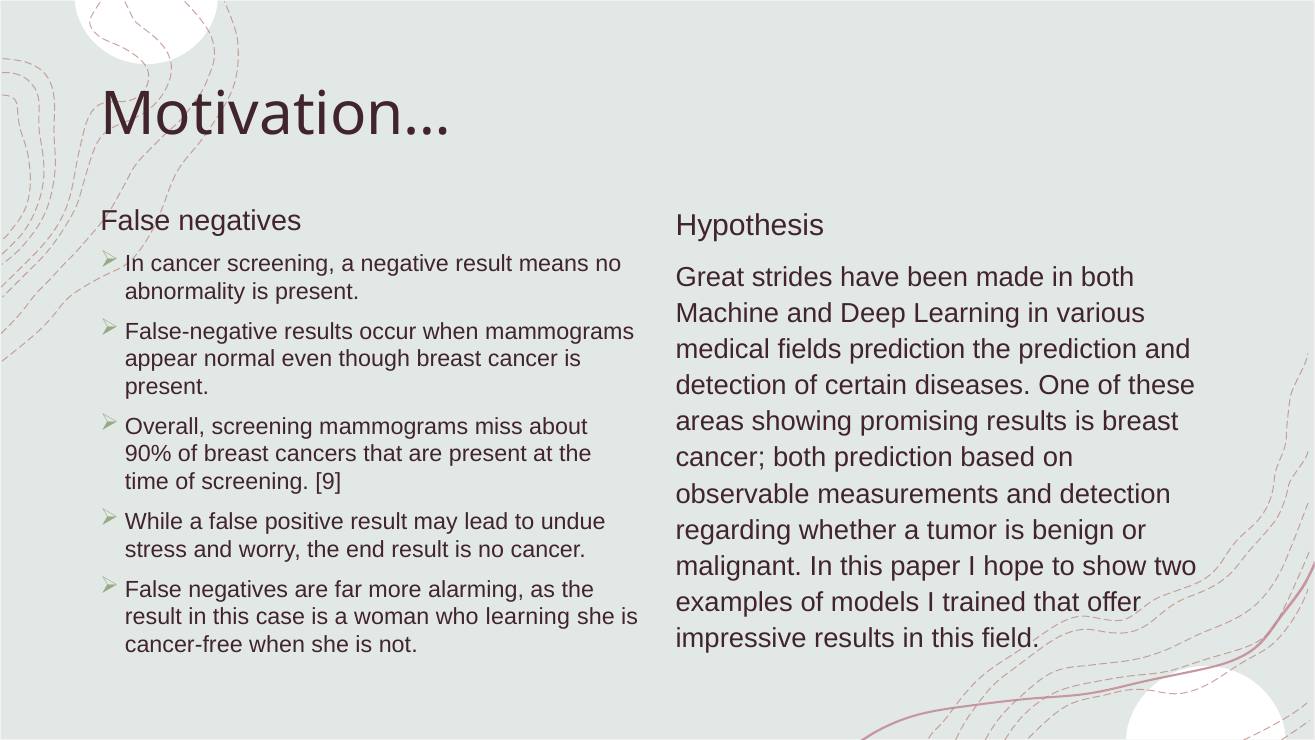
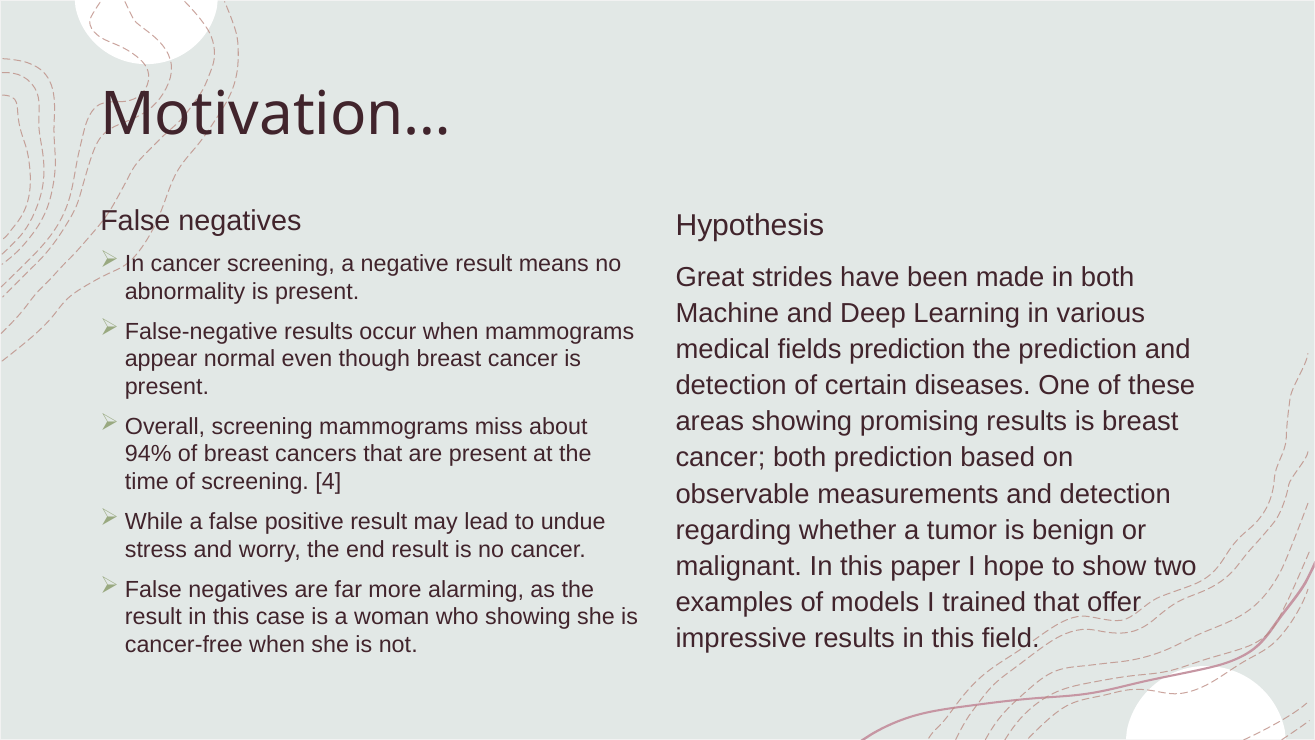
90%: 90% -> 94% (148, 454)
9: 9 -> 4 (328, 482)
who learning: learning -> showing (528, 617)
